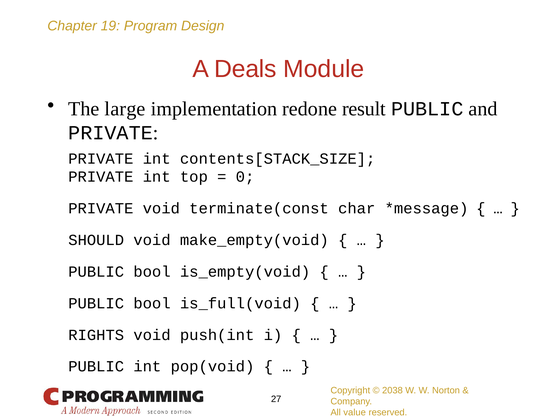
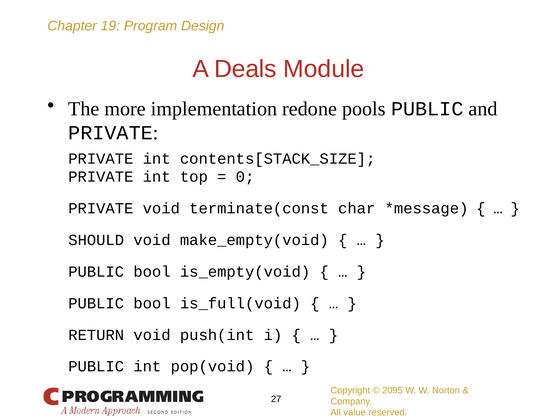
large: large -> more (125, 109)
result: result -> pools (364, 109)
RIGHTS: RIGHTS -> RETURN (96, 336)
2038: 2038 -> 2095 (392, 391)
